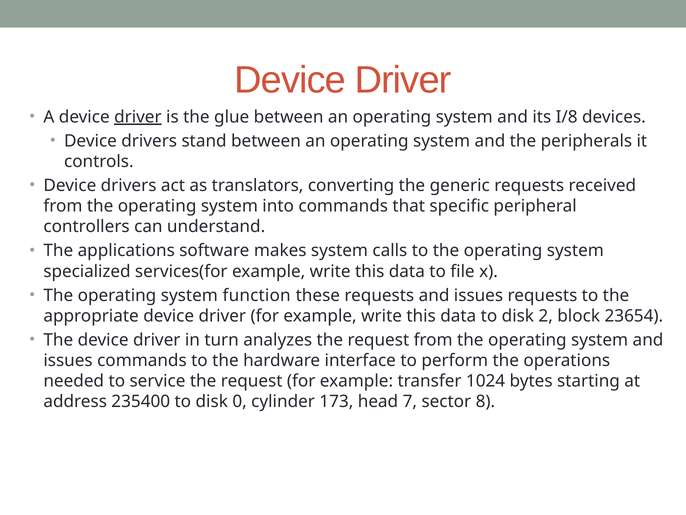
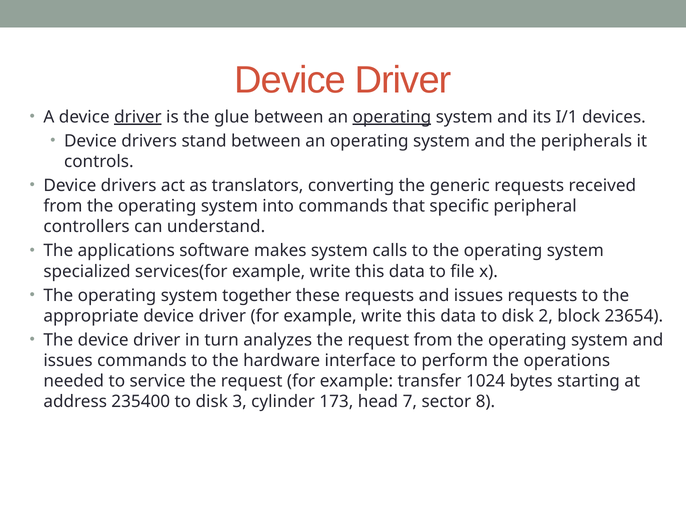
operating underline: none -> present (392, 117)
I/8: I/8 -> I/1 (567, 117)
function: function -> together (257, 295)
0: 0 -> 3 (240, 401)
